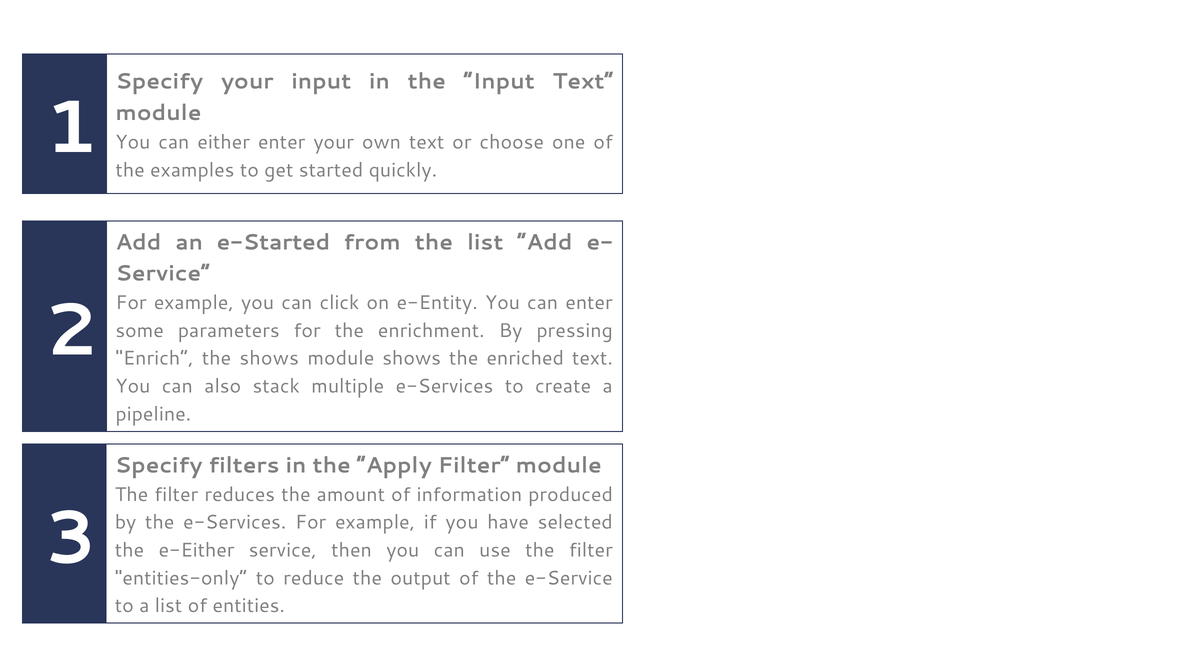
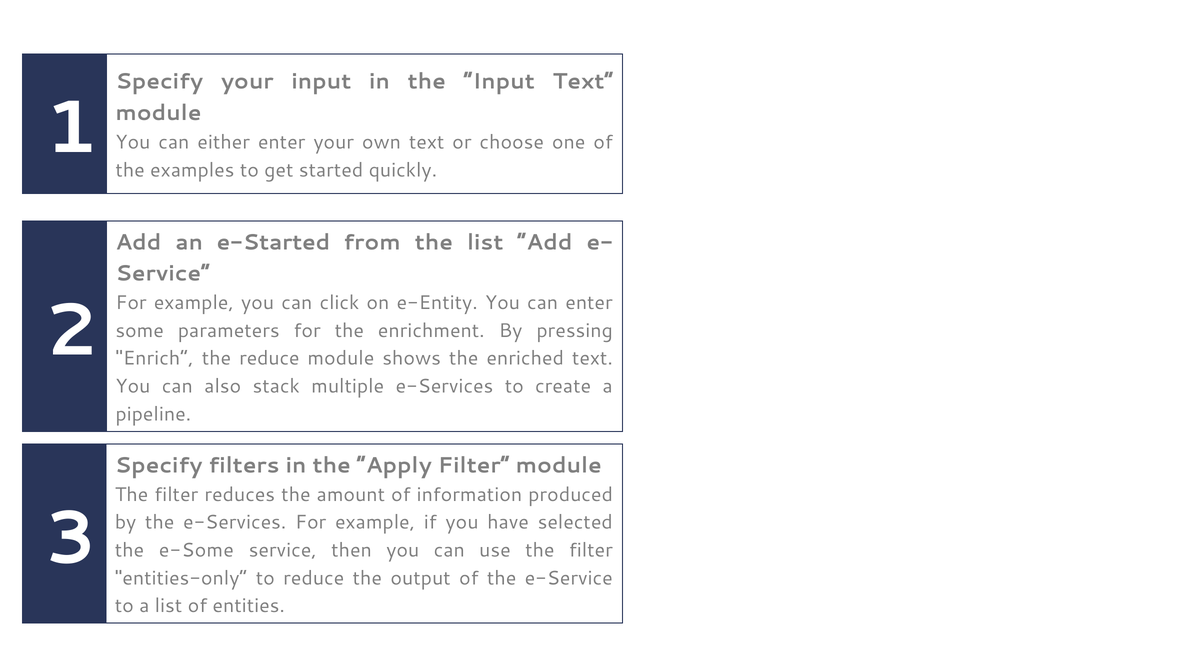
the shows: shows -> reduce (269, 358)
e-Either: e-Either -> e-Some (196, 550)
